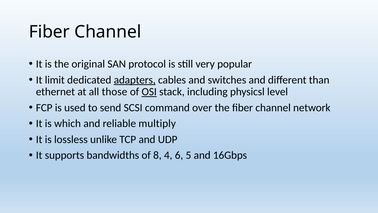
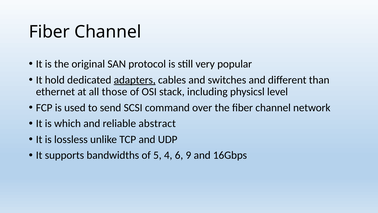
limit: limit -> hold (55, 80)
OSI underline: present -> none (149, 92)
multiply: multiply -> abstract (157, 123)
8: 8 -> 5 (157, 155)
5: 5 -> 9 (188, 155)
